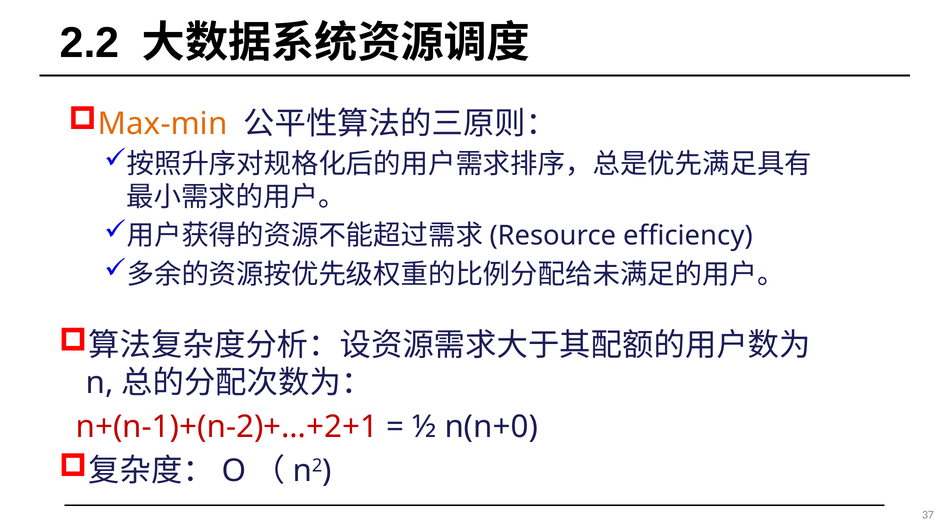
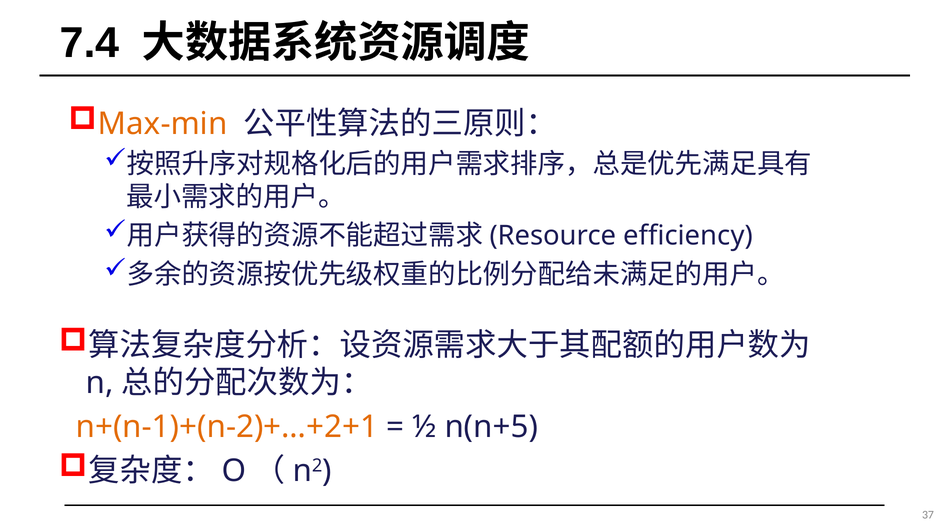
2.2: 2.2 -> 7.4 (90, 43)
n+(n-1)+(n-2)+…+2+1 colour: red -> orange (227, 426)
n(n+0: n(n+0 -> n(n+5 (491, 426)
